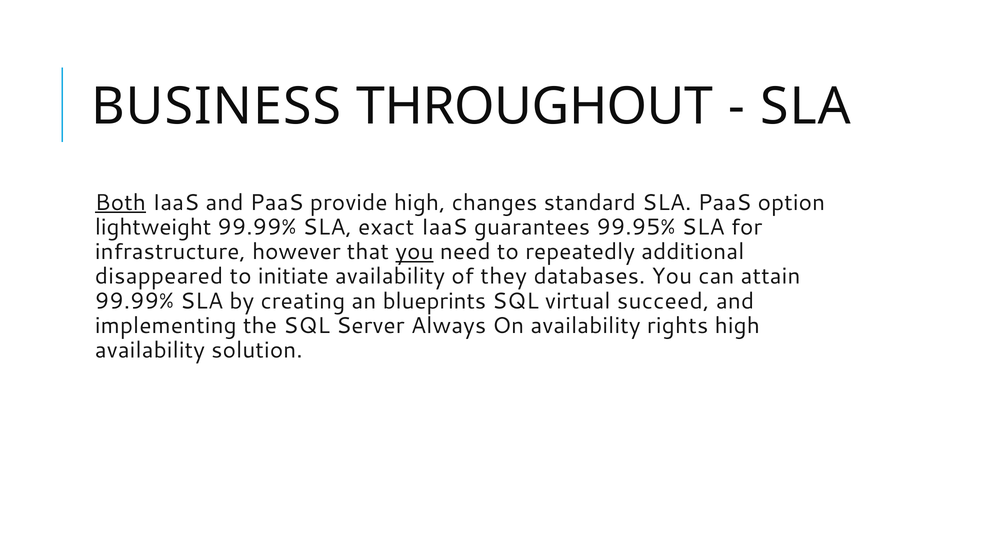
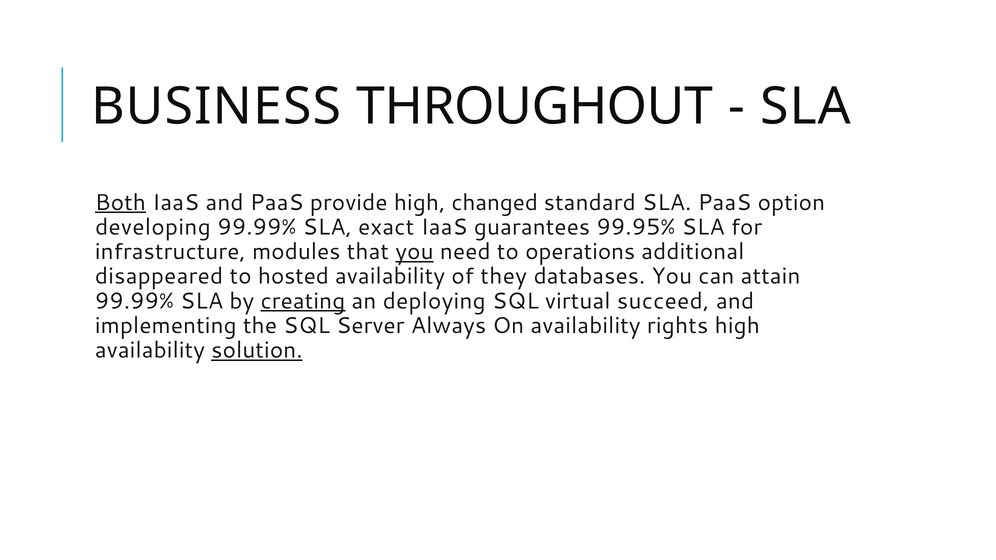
changes: changes -> changed (495, 203)
lightweight: lightweight -> developing (153, 227)
however: however -> modules (296, 252)
repeatedly: repeatedly -> operations (580, 252)
initiate: initiate -> hosted (293, 277)
creating underline: none -> present (303, 301)
blueprints: blueprints -> deploying (434, 301)
solution underline: none -> present (257, 351)
